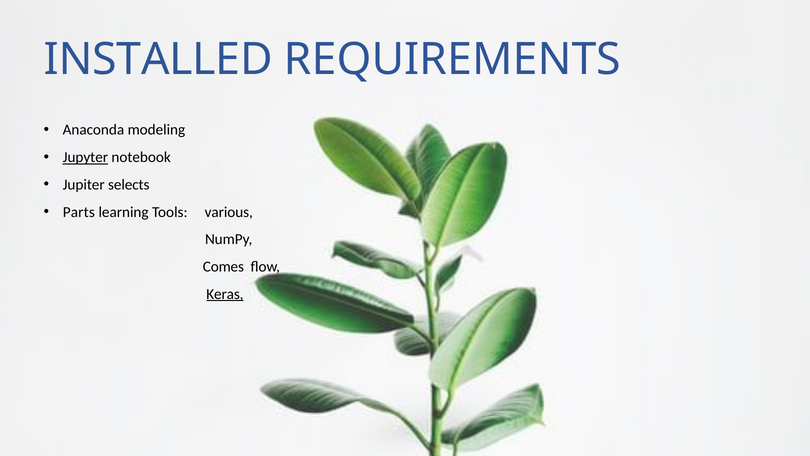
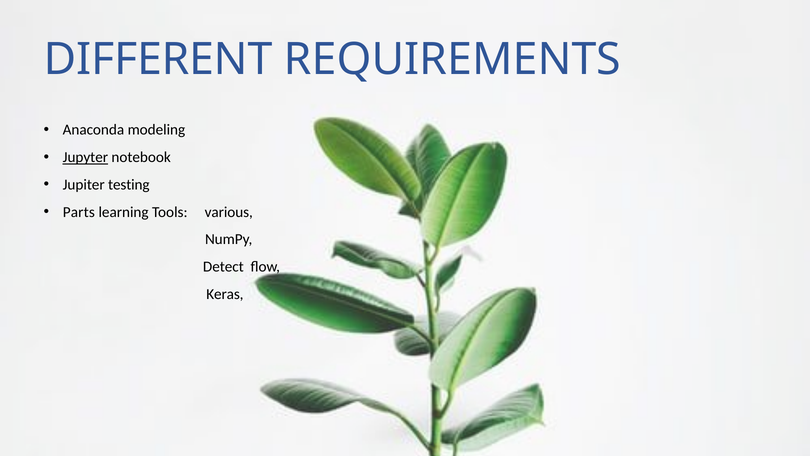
INSTALLED: INSTALLED -> DIFFERENT (158, 60)
selects: selects -> testing (129, 185)
Comes: Comes -> Detect (223, 267)
Keras underline: present -> none (225, 294)
